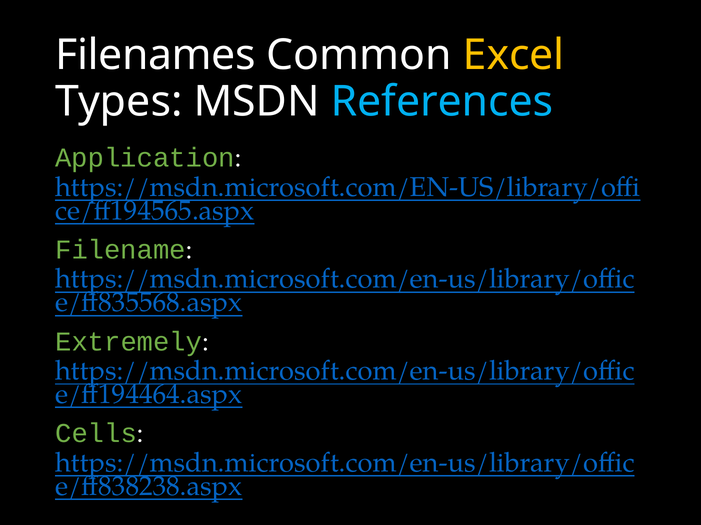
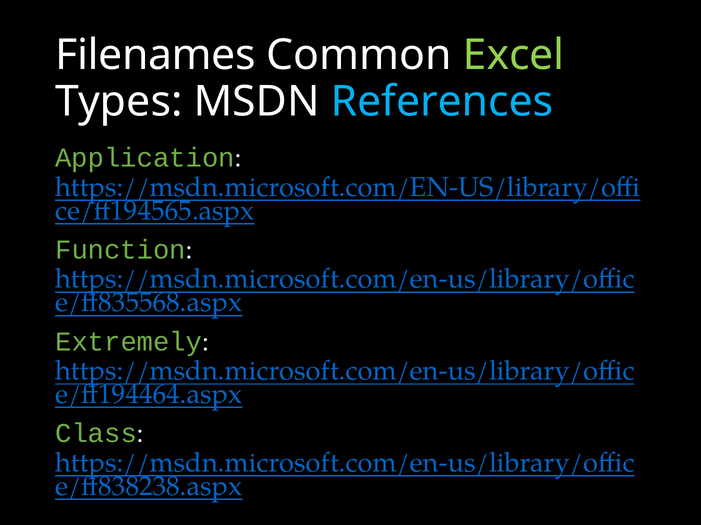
Excel colour: yellow -> light green (514, 55)
Filename: Filename -> Function (121, 250)
Cells: Cells -> Class (96, 434)
